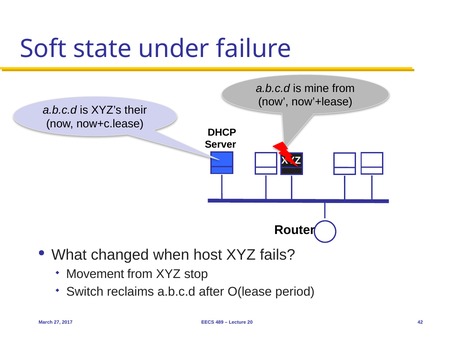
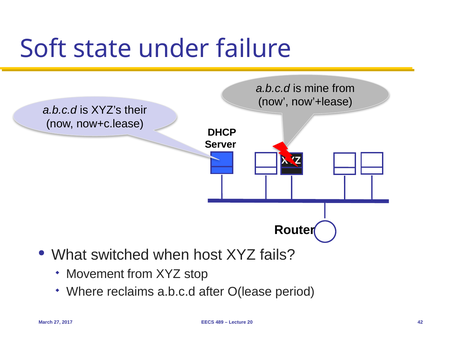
changed: changed -> switched (120, 255)
Switch: Switch -> Where (85, 291)
